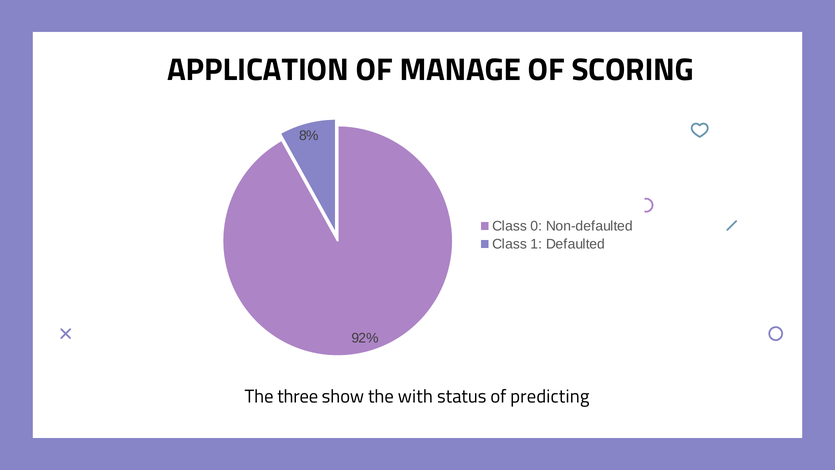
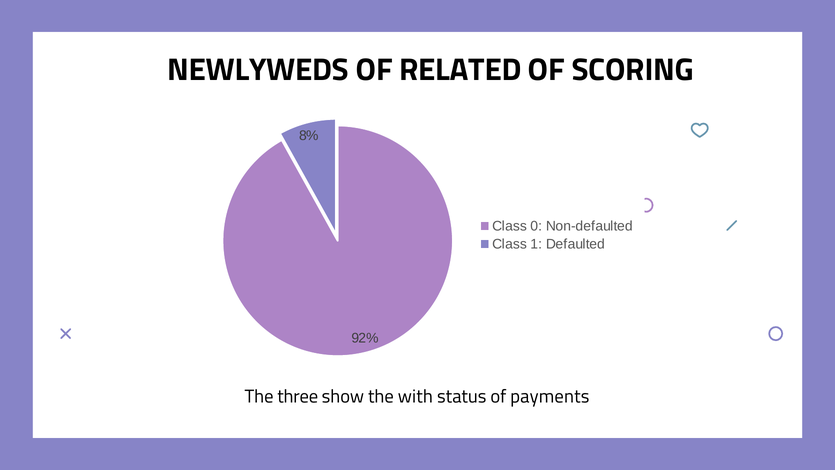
APPLICATION: APPLICATION -> NEWLYWEDS (258, 70)
MANAGE: MANAGE -> RELATED (460, 70)
predicting: predicting -> payments (550, 397)
